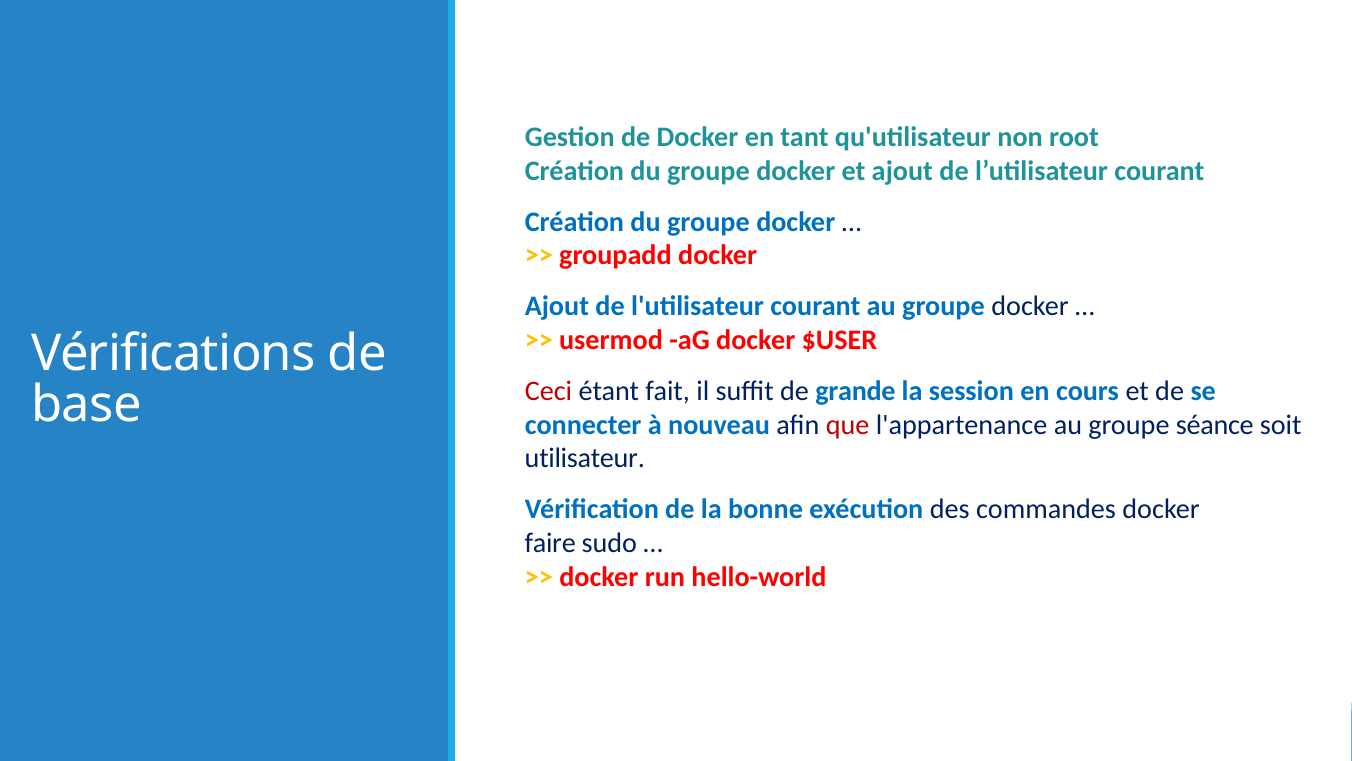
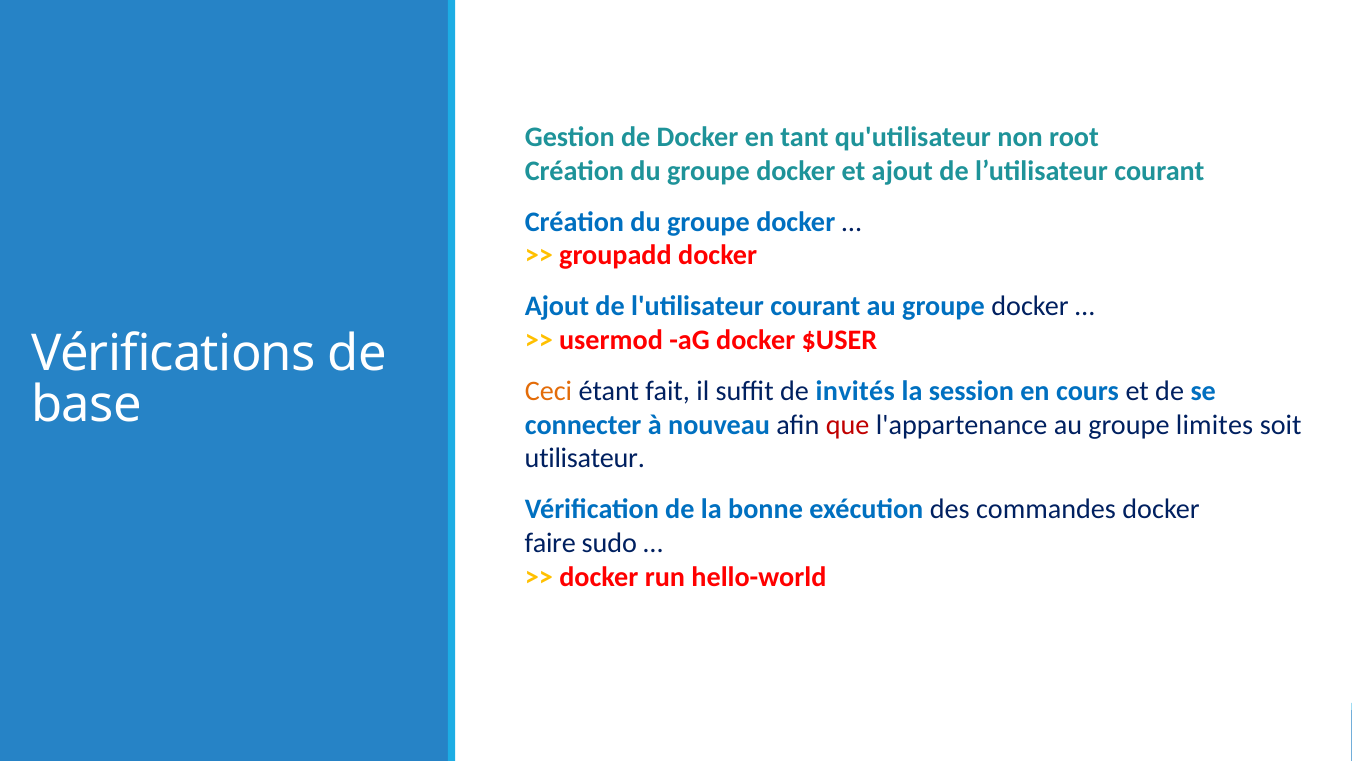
Ceci colour: red -> orange (549, 391)
grande: grande -> invités (855, 391)
séance: séance -> limites (1215, 424)
